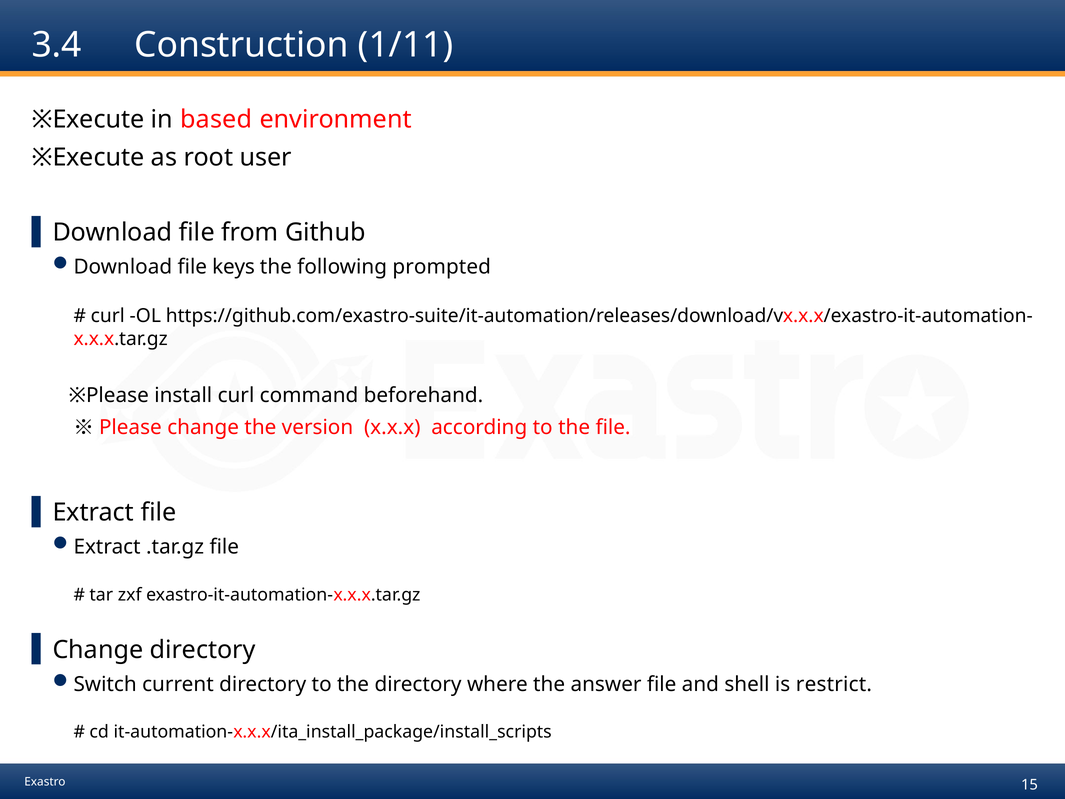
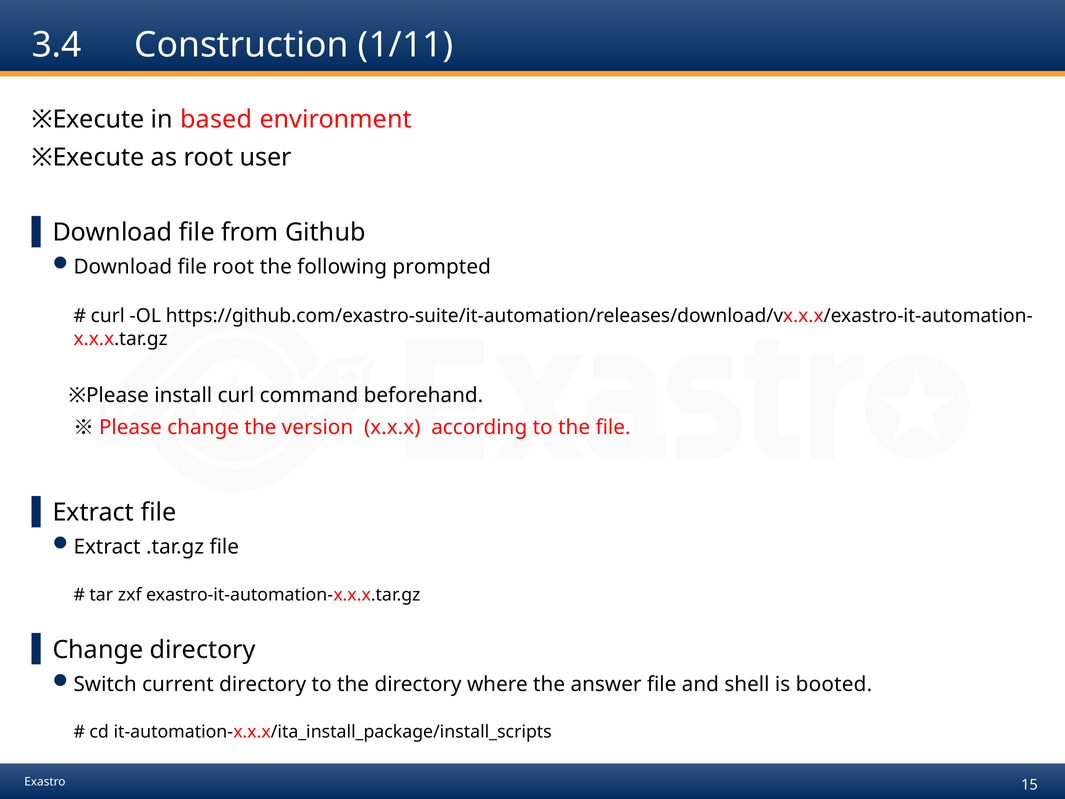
file keys: keys -> root (233, 267)
restrict: restrict -> booted (834, 684)
